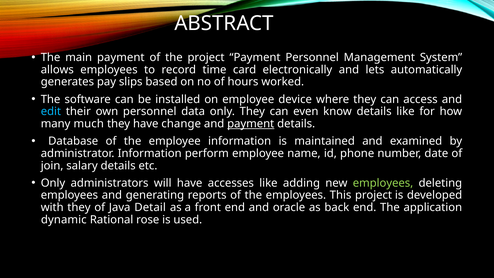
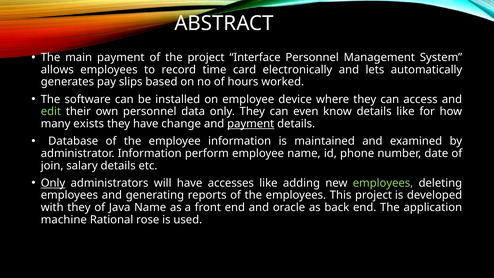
project Payment: Payment -> Interface (255, 57)
edit colour: light blue -> light green (51, 111)
much: much -> exists (89, 124)
Only underline: none -> present (53, 183)
Java Detail: Detail -> Name (150, 207)
dynamic: dynamic -> machine (64, 220)
